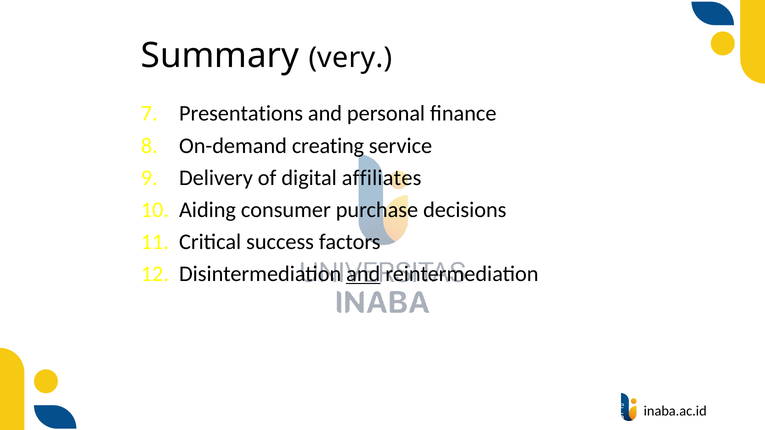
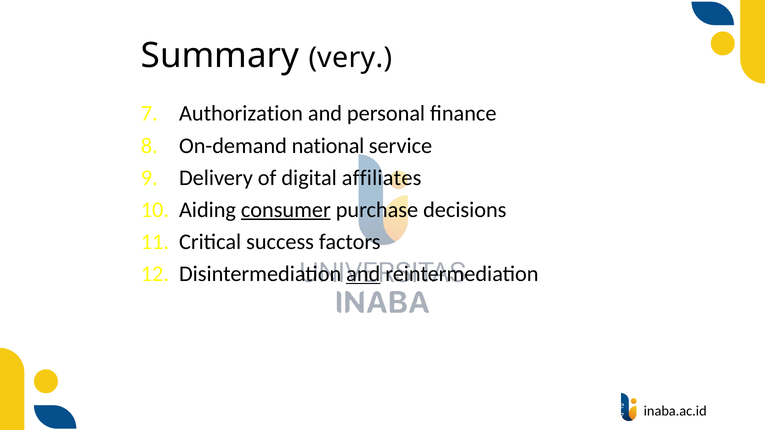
Presentations: Presentations -> Authorization (241, 114)
creating: creating -> national (328, 146)
consumer underline: none -> present (286, 210)
2045: 2045 -> 2037 (615, 417)
